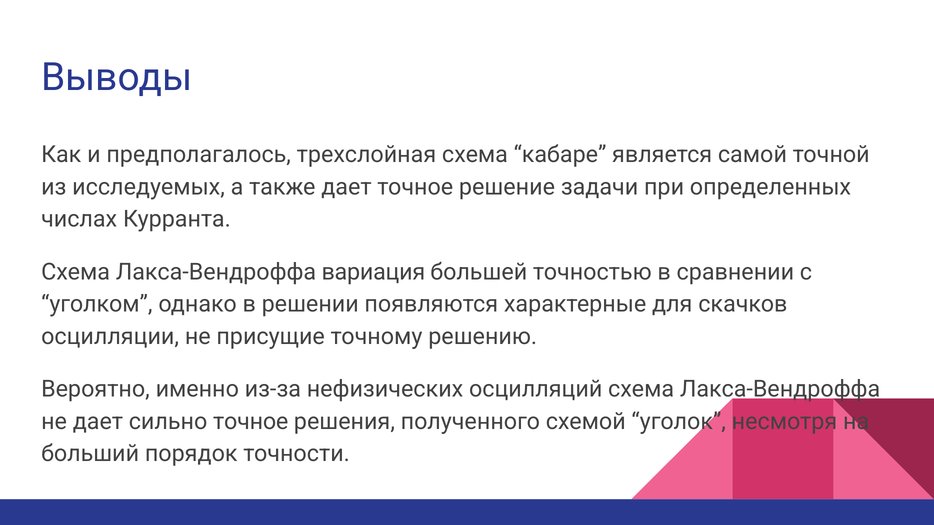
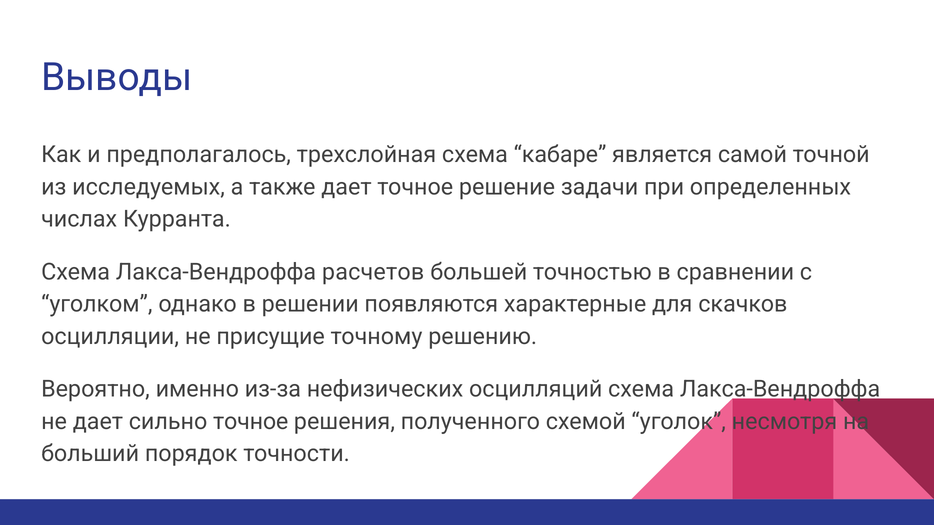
вариация: вариация -> расчетов (373, 272)
